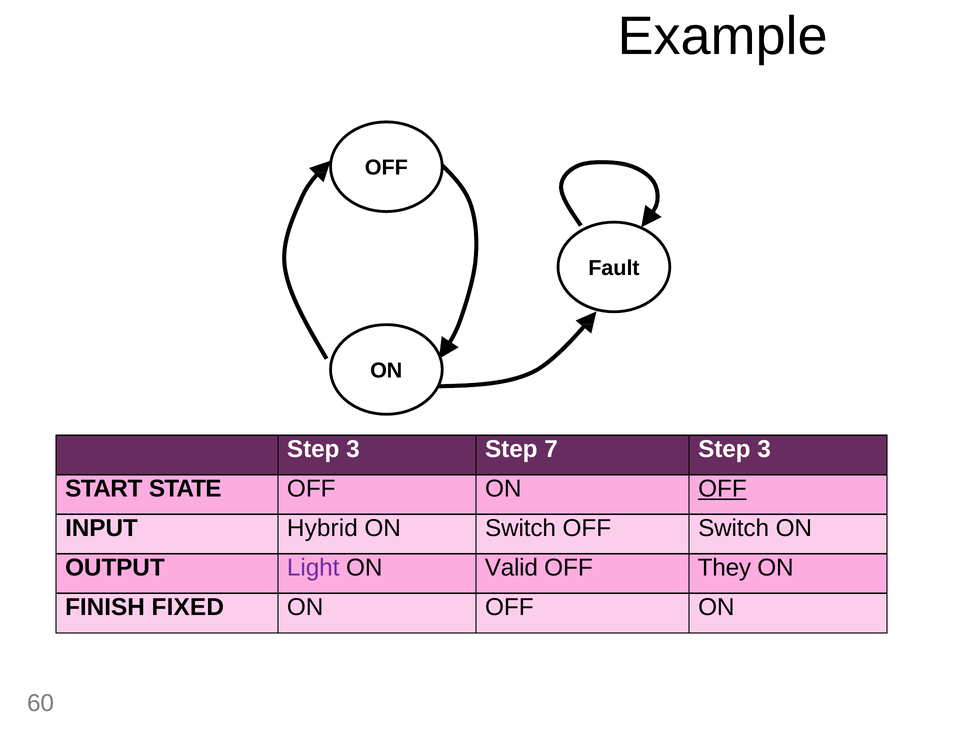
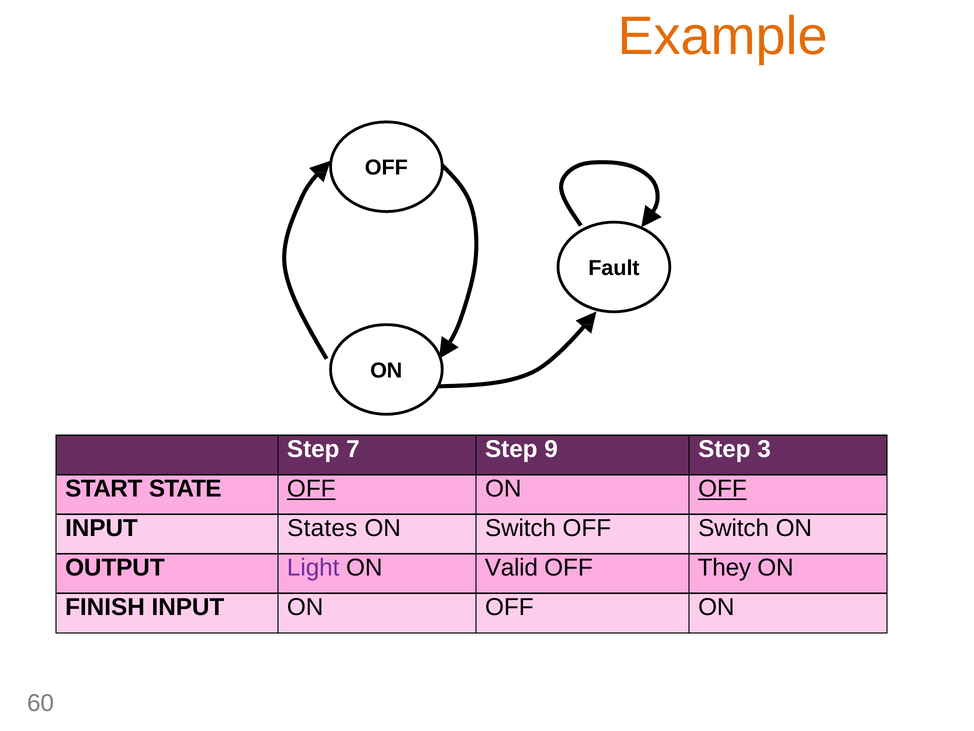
Example colour: black -> orange (723, 36)
3: 3 -> 7 (353, 449)
7: 7 -> 9 (551, 449)
OFF underline: none -> present (311, 488)
Hybrid: Hybrid -> States (322, 528)
FINISH FIXED: FIXED -> INPUT (188, 607)
